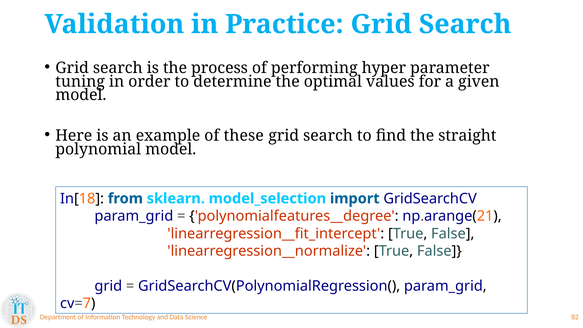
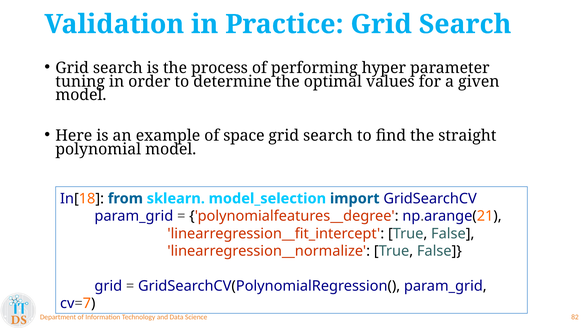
these: these -> space (244, 135)
